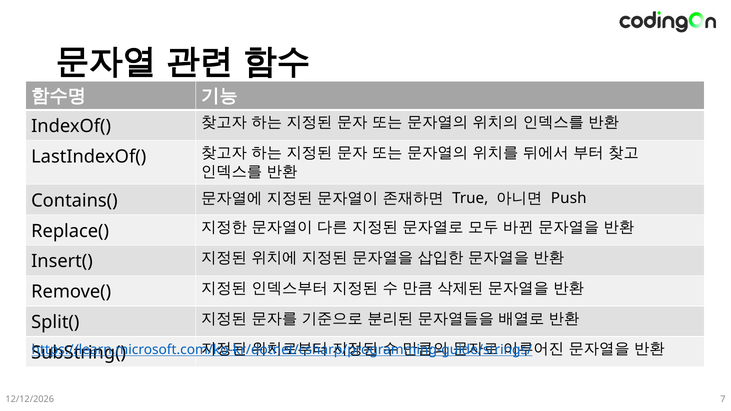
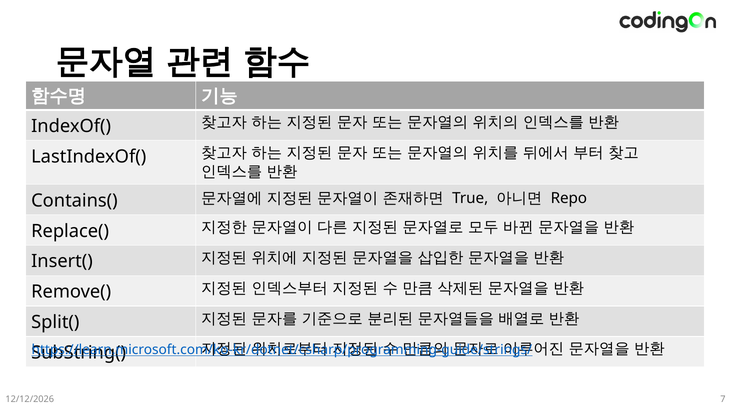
Push: Push -> Repo (569, 198)
